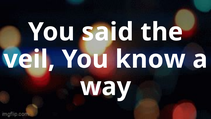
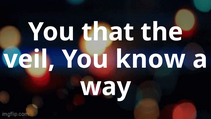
said: said -> that (108, 32)
